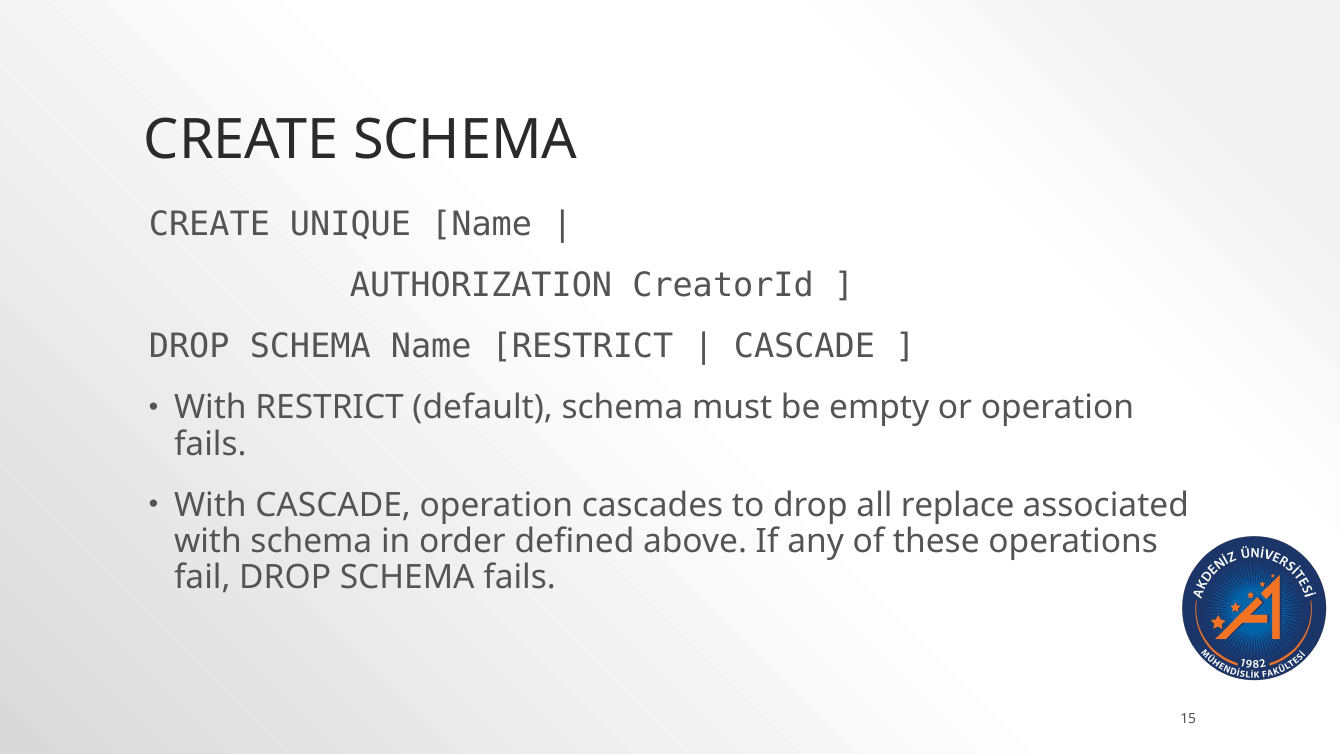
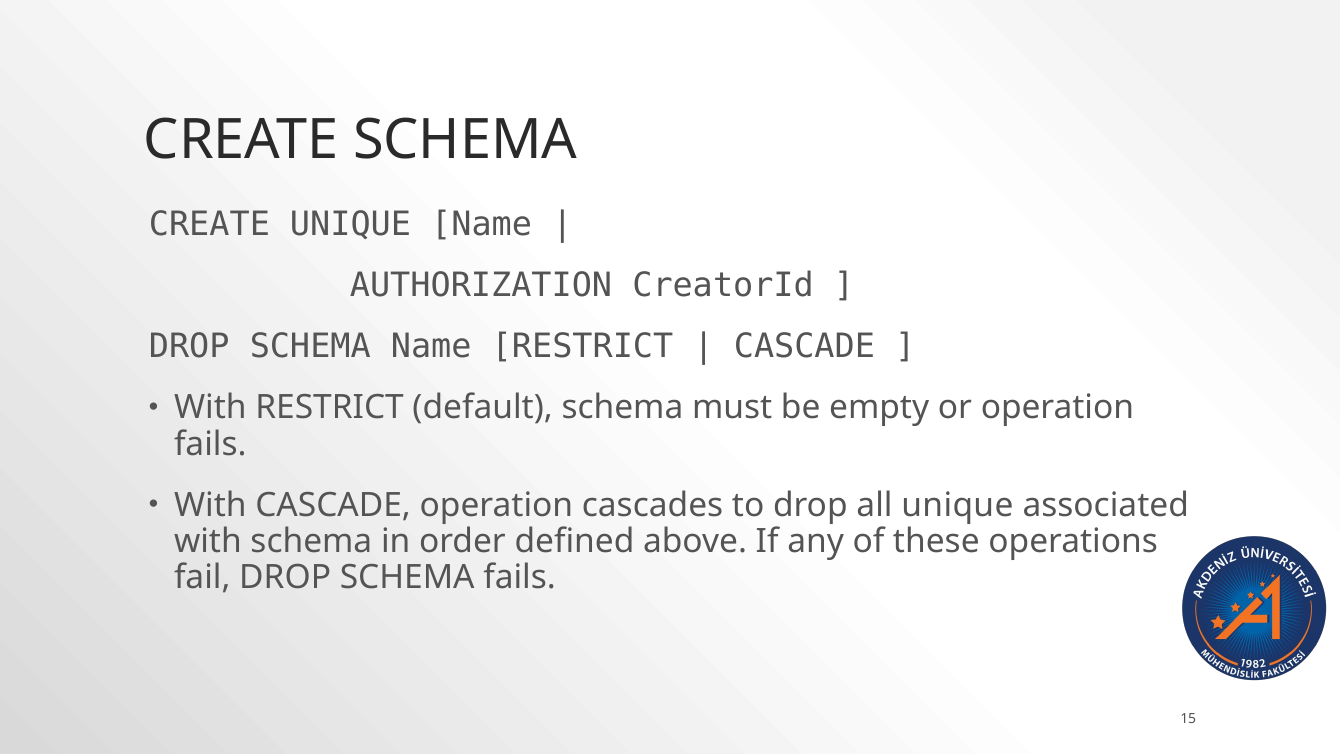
all replace: replace -> unique (957, 505)
